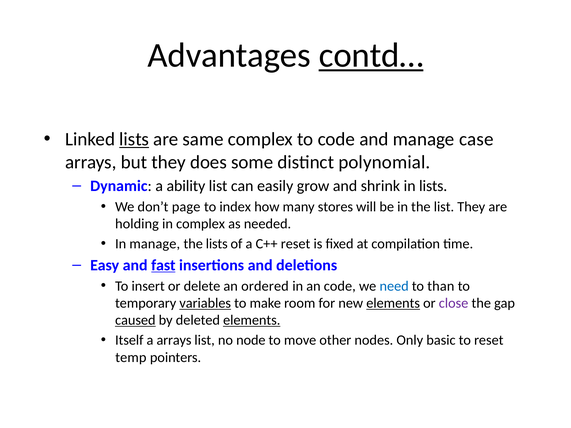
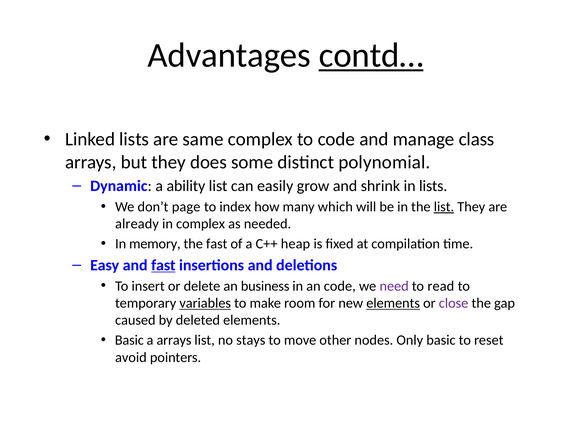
lists underline: present -> none (134, 139)
case: case -> class (477, 139)
stores: stores -> which (335, 207)
list underline: none -> present (444, 207)
holding: holding -> already (137, 224)
In manage: manage -> memory (155, 244)
the lists: lists -> fast (217, 244)
C++ reset: reset -> heap (295, 244)
ordered: ordered -> business (265, 286)
need colour: blue -> purple (394, 286)
than: than -> read (441, 286)
caused underline: present -> none (135, 320)
elements underline: present -> none (252, 320)
Itself: Itself -> Basic (129, 340)
node: node -> stays (251, 340)
temp: temp -> avoid (131, 358)
